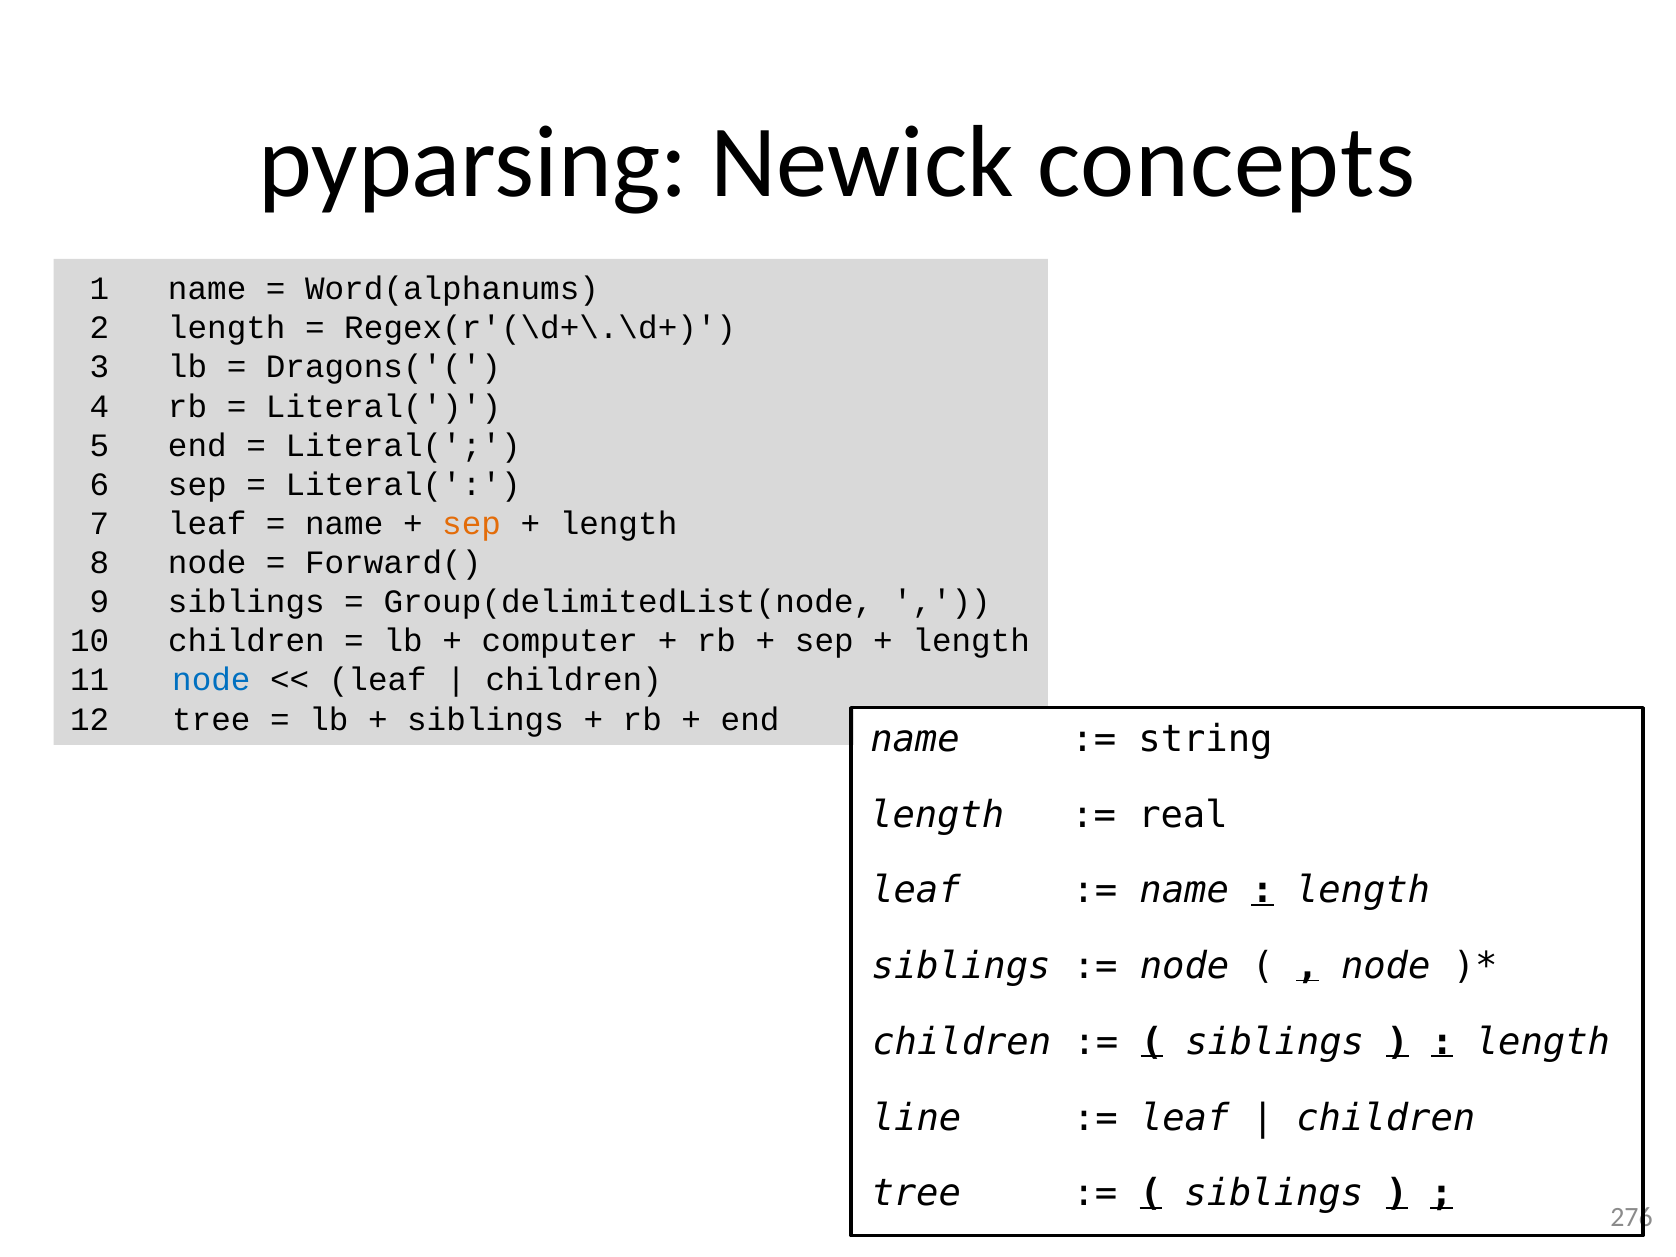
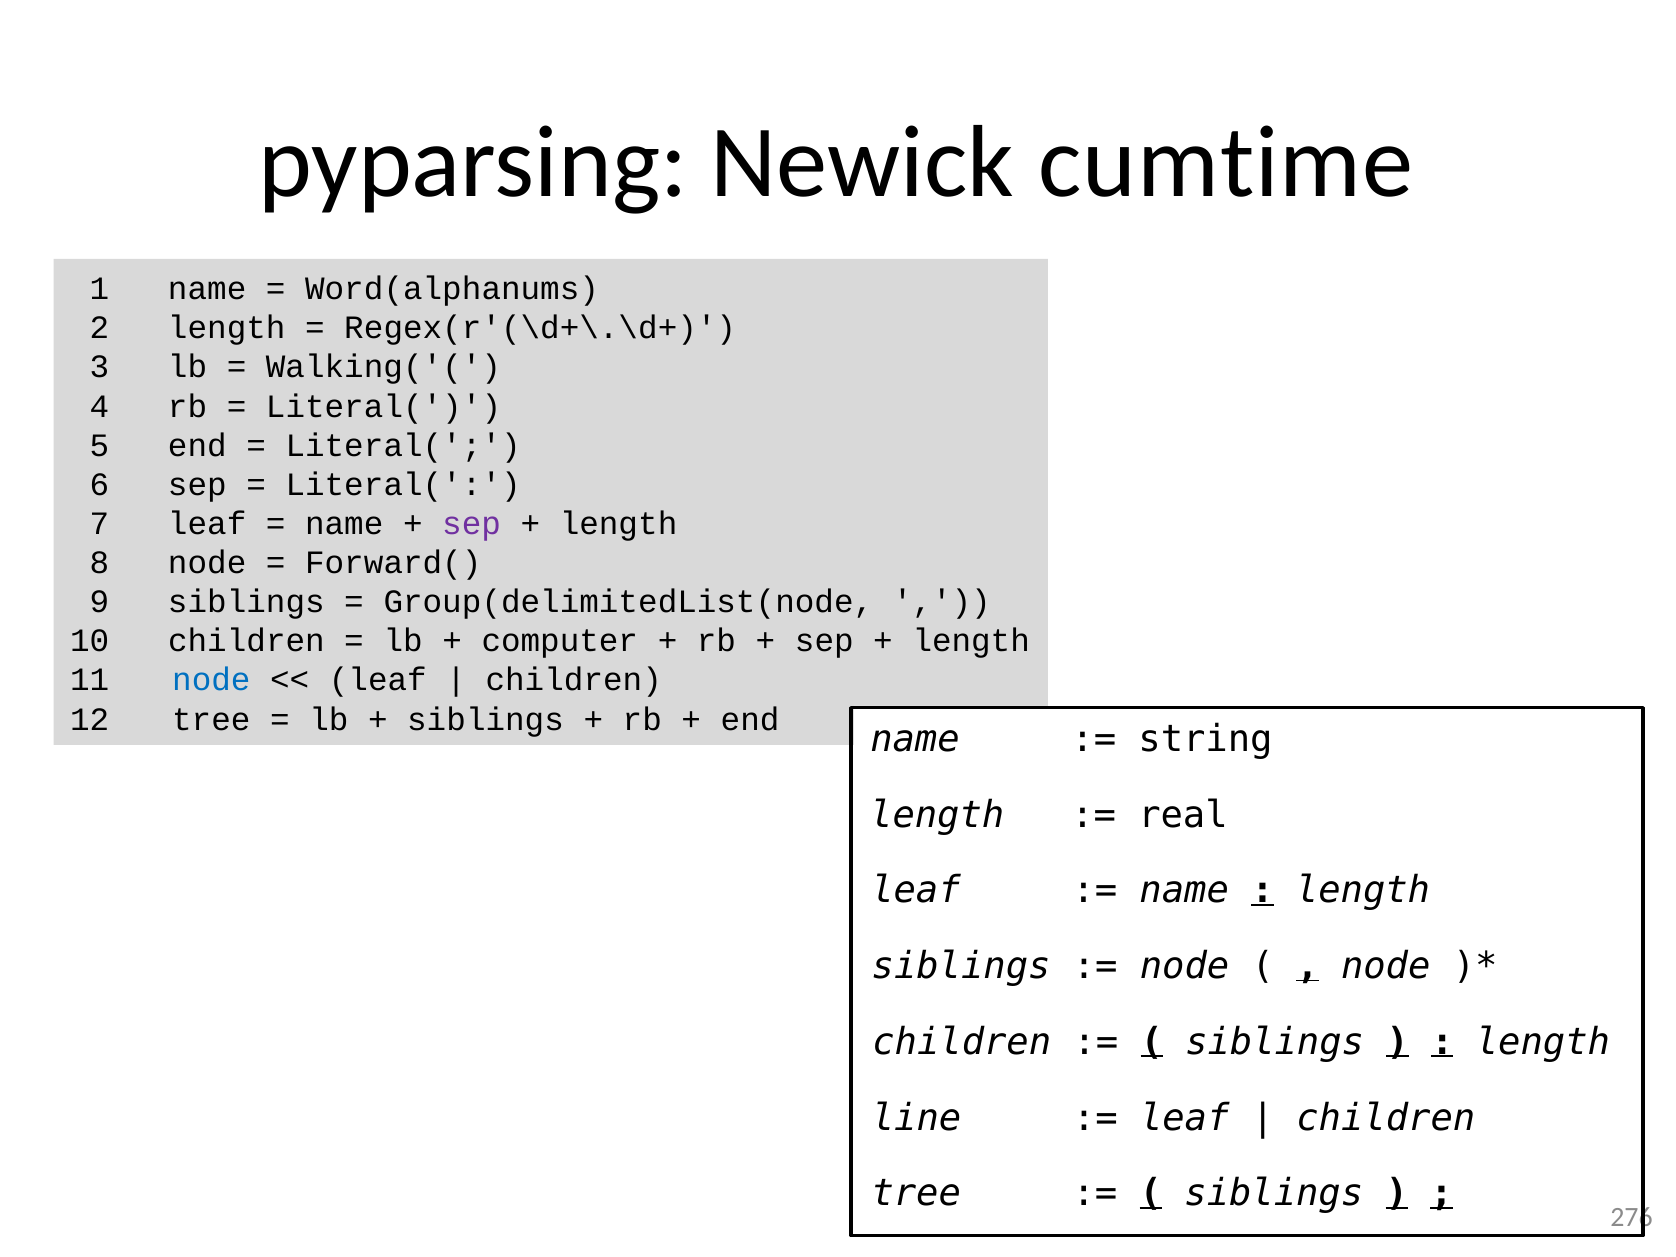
concepts: concepts -> cumtime (1226, 162)
Dragons('(: Dragons('( -> Walking('( (383, 367)
sep colour: orange -> purple (472, 524)
